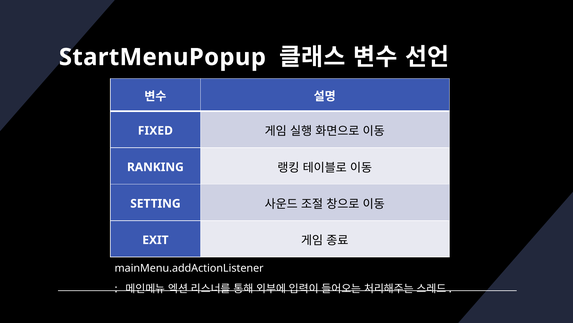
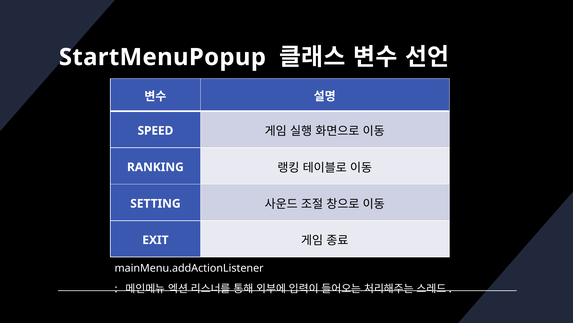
FIXED: FIXED -> SPEED (155, 130)
